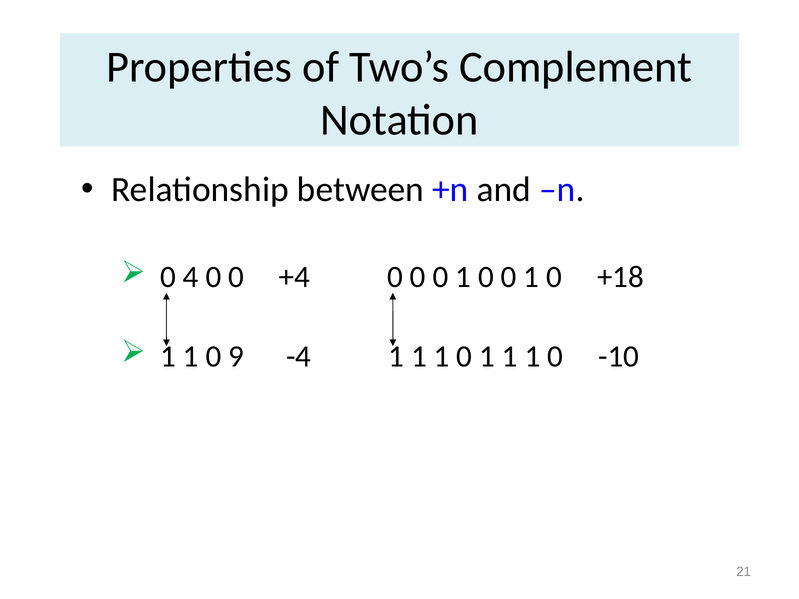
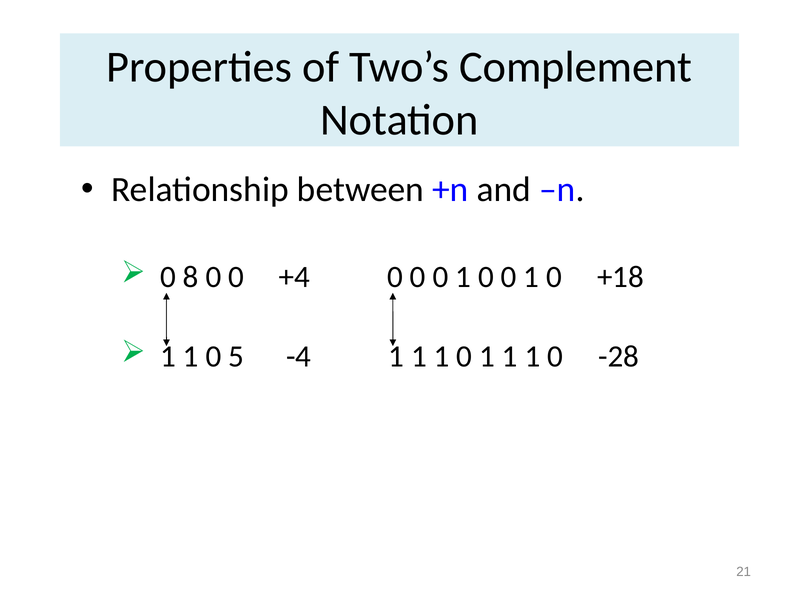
4: 4 -> 8 (191, 277)
9: 9 -> 5 (236, 357)
-10: -10 -> -28 (619, 357)
